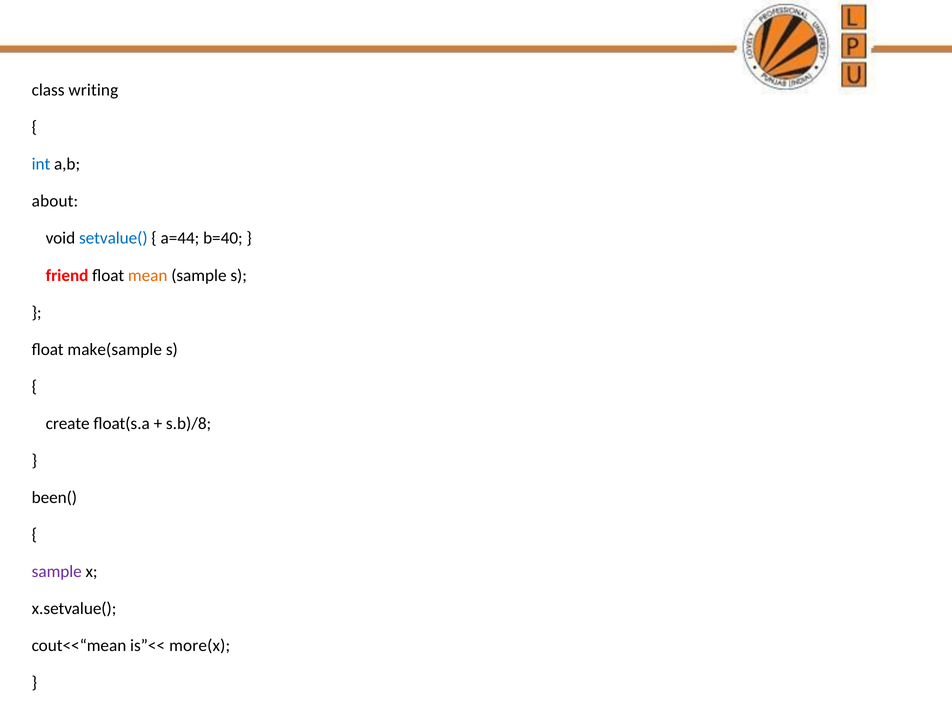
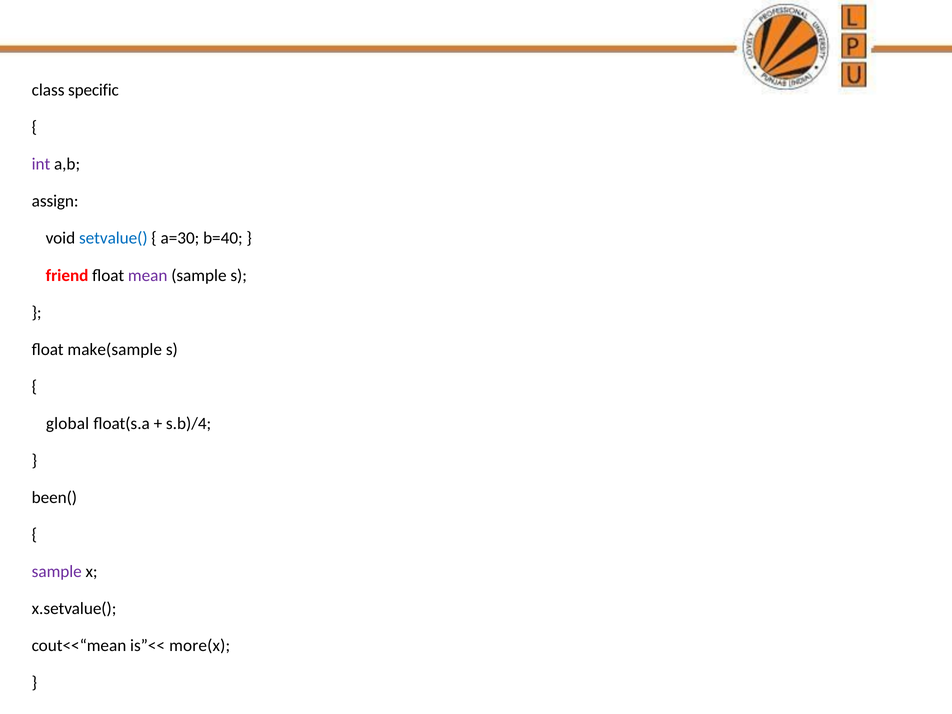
writing: writing -> specific (93, 90)
int colour: blue -> purple (41, 164)
about: about -> assign (55, 201)
a=44: a=44 -> a=30 (180, 238)
mean colour: orange -> purple (148, 275)
create: create -> global (68, 423)
s.b)/8: s.b)/8 -> s.b)/4 (189, 423)
